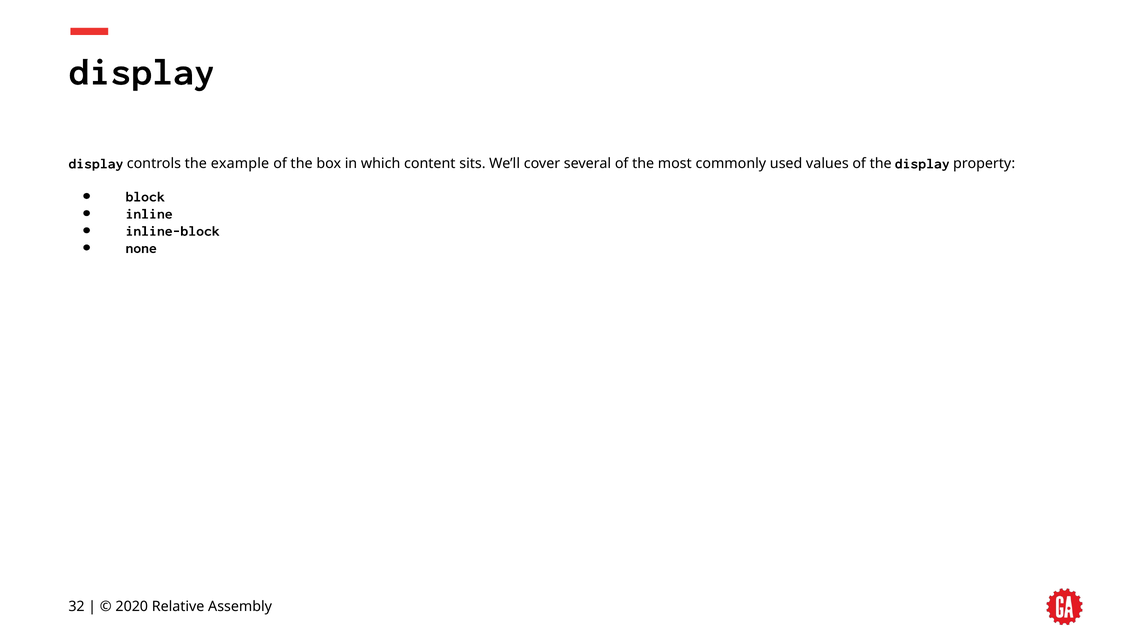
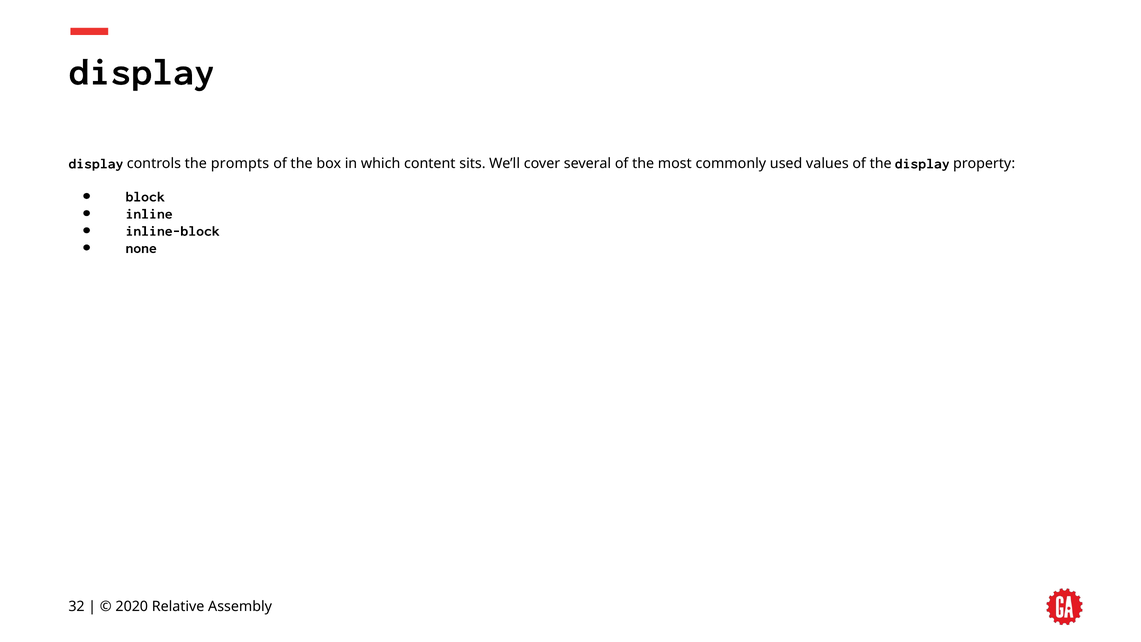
example: example -> prompts (240, 164)
